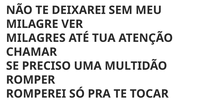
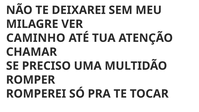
MILAGRES: MILAGRES -> CAMINHO (36, 38)
